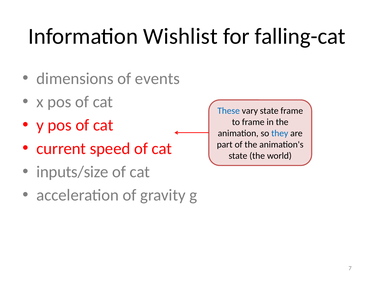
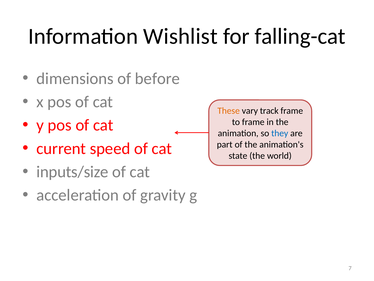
events: events -> before (157, 78)
These colour: blue -> orange (229, 111)
vary state: state -> track (269, 111)
